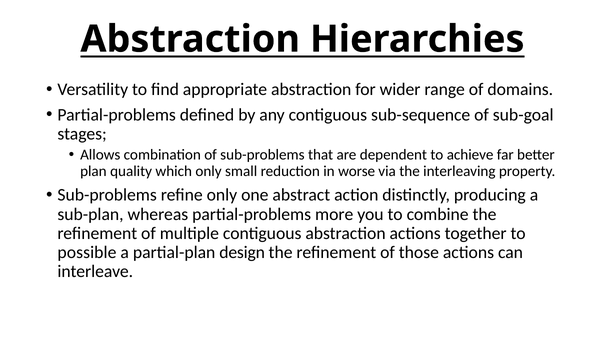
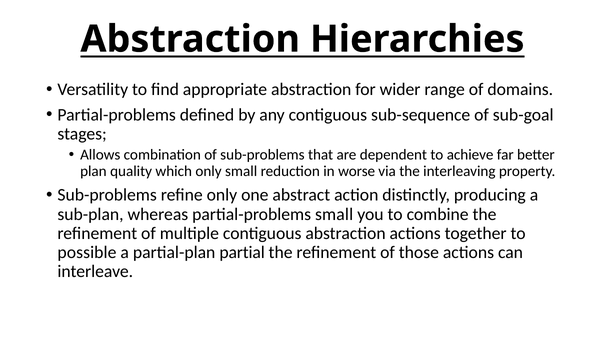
partial-problems more: more -> small (334, 214)
design: design -> partial (242, 252)
